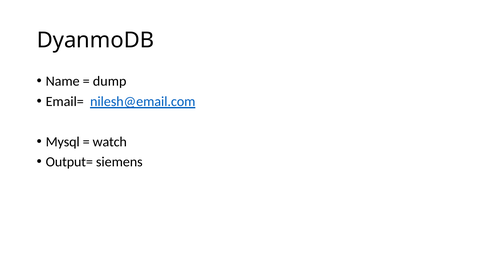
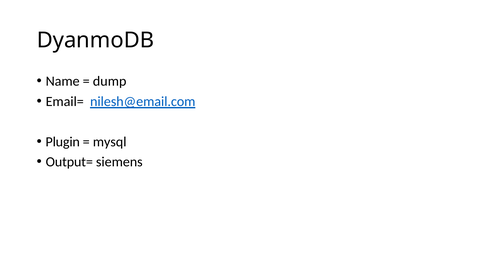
Mysql: Mysql -> Plugin (63, 142)
watch: watch -> mysql (110, 142)
